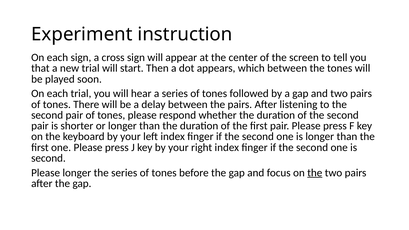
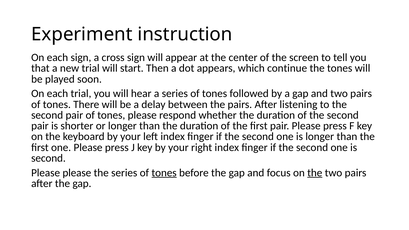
which between: between -> continue (287, 68)
Please longer: longer -> please (77, 173)
tones underline: none -> present (164, 173)
